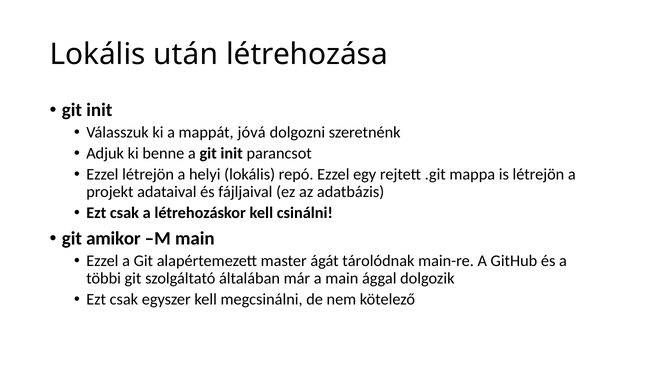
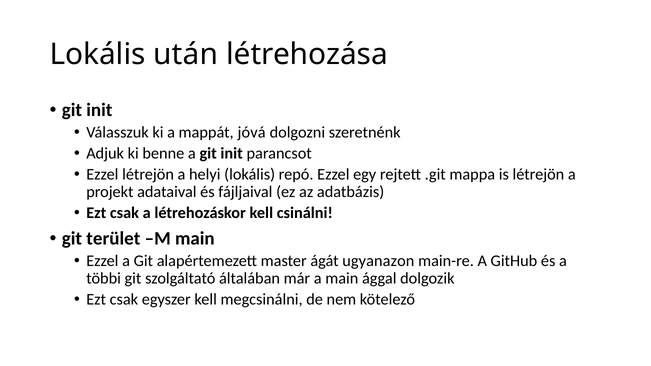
amikor: amikor -> terület (113, 239)
tárolódnak: tárolódnak -> ugyanazon (378, 261)
